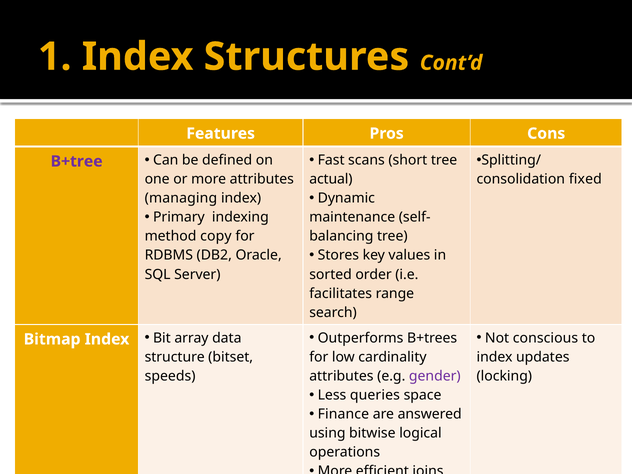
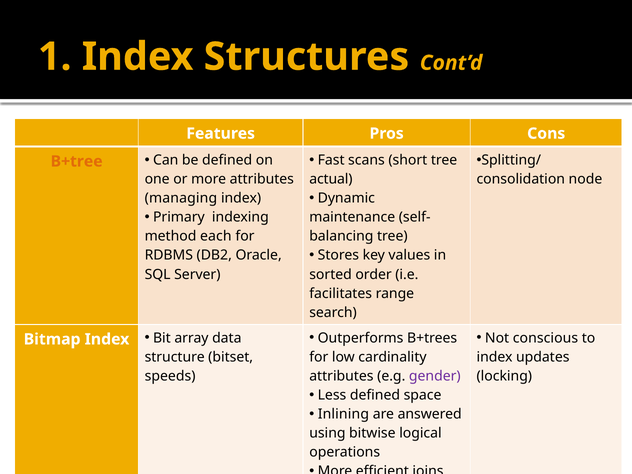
B+tree colour: purple -> orange (77, 161)
fixed: fixed -> node (585, 179)
copy: copy -> each (216, 236)
Less queries: queries -> defined (375, 395)
Finance: Finance -> Inlining (343, 414)
